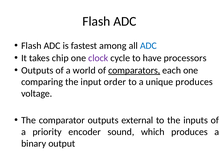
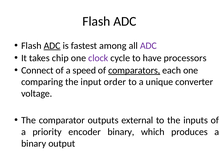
ADC underline: none -> present (52, 46)
ADC colour: blue -> purple (148, 46)
Outputs: Outputs -> Connect (37, 70)
world: world -> speed (84, 70)
unique produces: produces -> converter (194, 82)
encoder sound: sound -> binary (121, 132)
